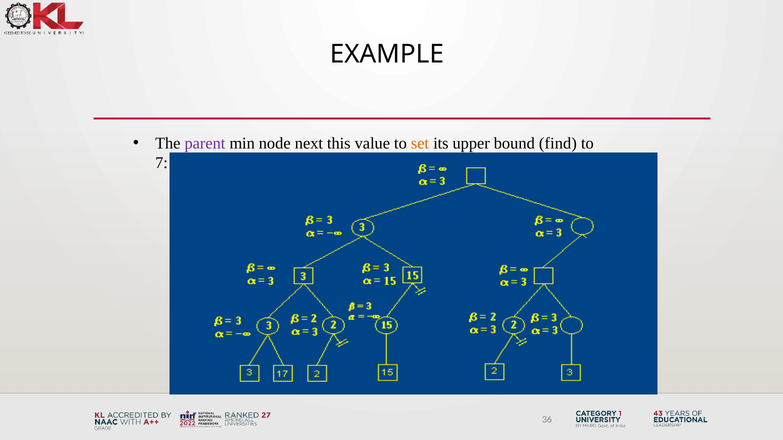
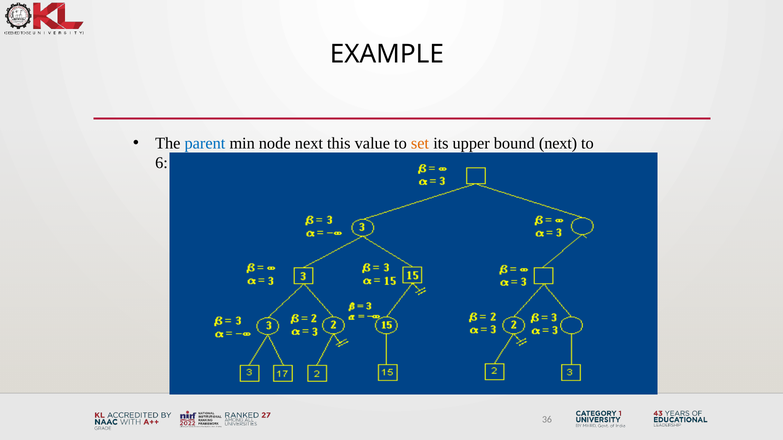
parent colour: purple -> blue (205, 143)
bound find: find -> next (558, 143)
7: 7 -> 6 (161, 163)
